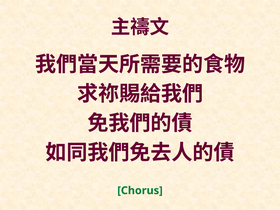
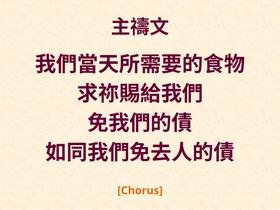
Chorus colour: green -> orange (140, 191)
